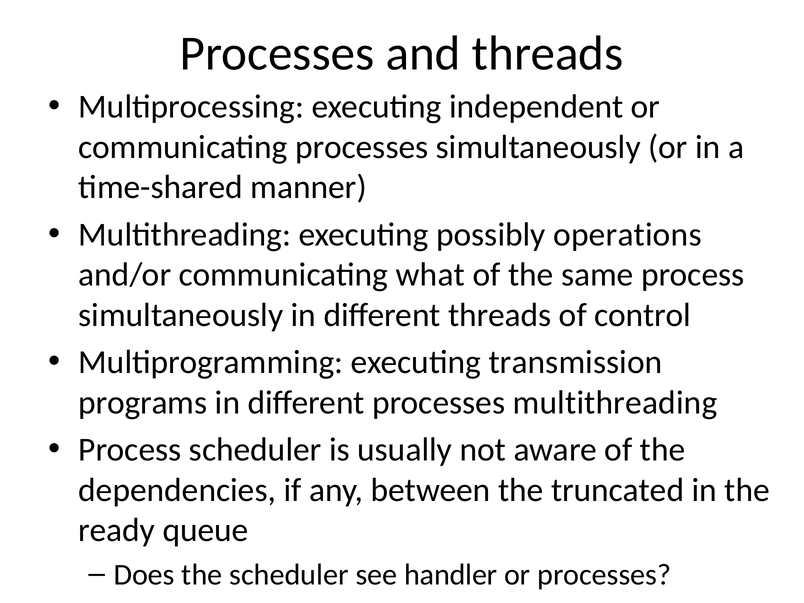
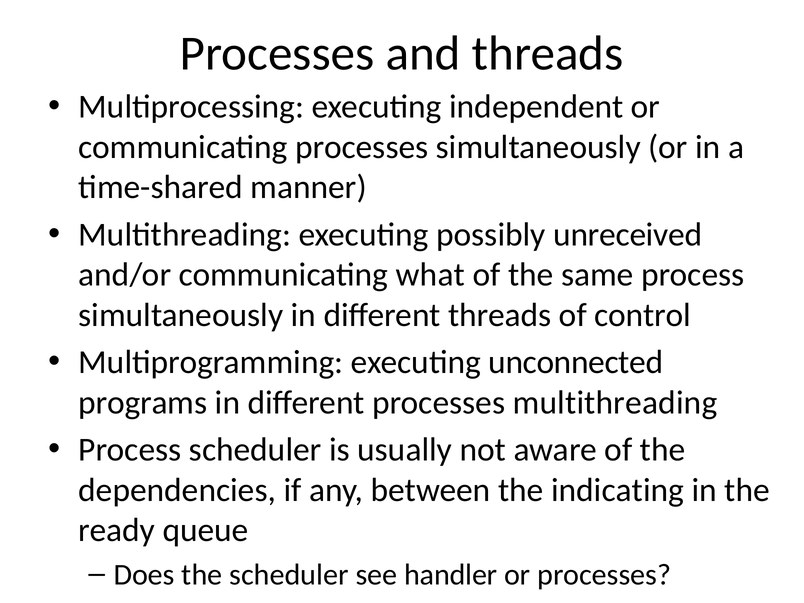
operations: operations -> unreceived (628, 235)
transmission: transmission -> unconnected (576, 362)
truncated: truncated -> indicating (618, 490)
